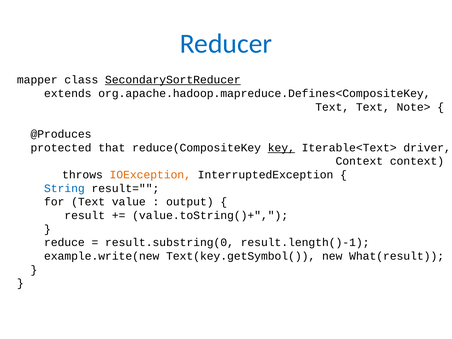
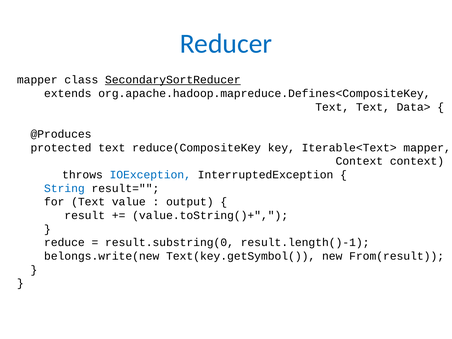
Note>: Note> -> Data> (414, 107)
protected that: that -> text (112, 148)
key underline: present -> none (281, 148)
Iterable<Text> driver: driver -> mapper (427, 148)
IOException colour: orange -> blue (150, 175)
example.write(new: example.write(new -> belongs.write(new (102, 256)
What(result: What(result -> From(result (397, 256)
